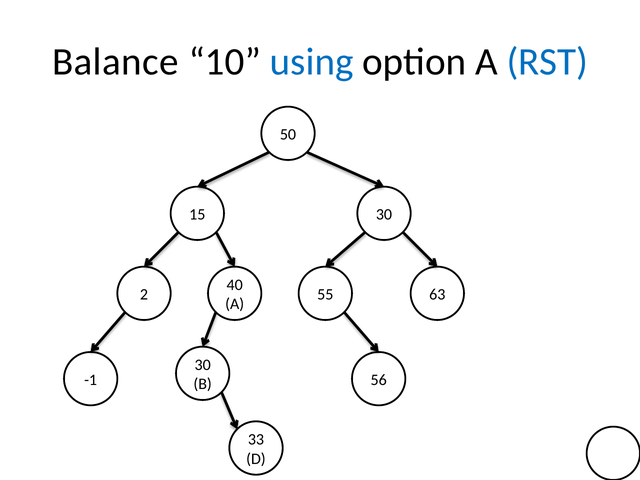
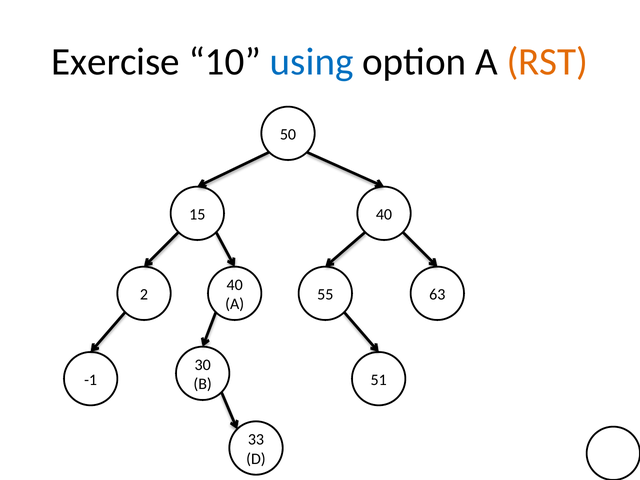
Balance: Balance -> Exercise (116, 62)
RST colour: blue -> orange (547, 62)
15 30: 30 -> 40 (384, 214)
56: 56 -> 51 (379, 380)
